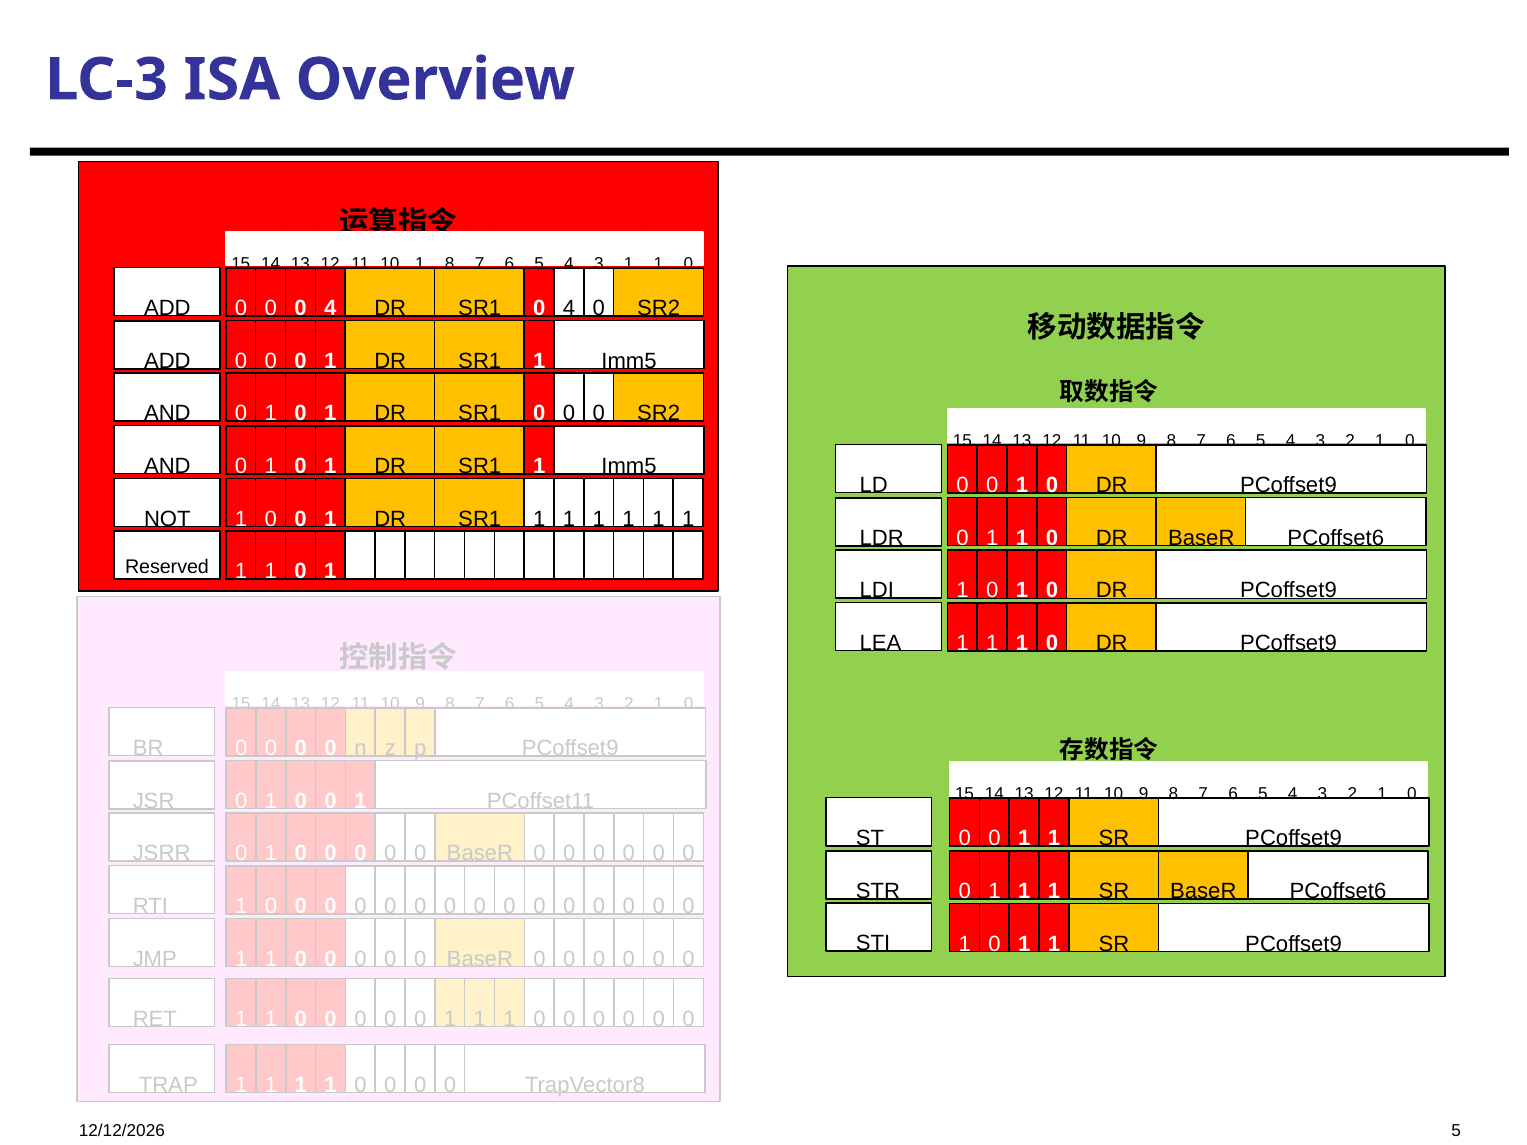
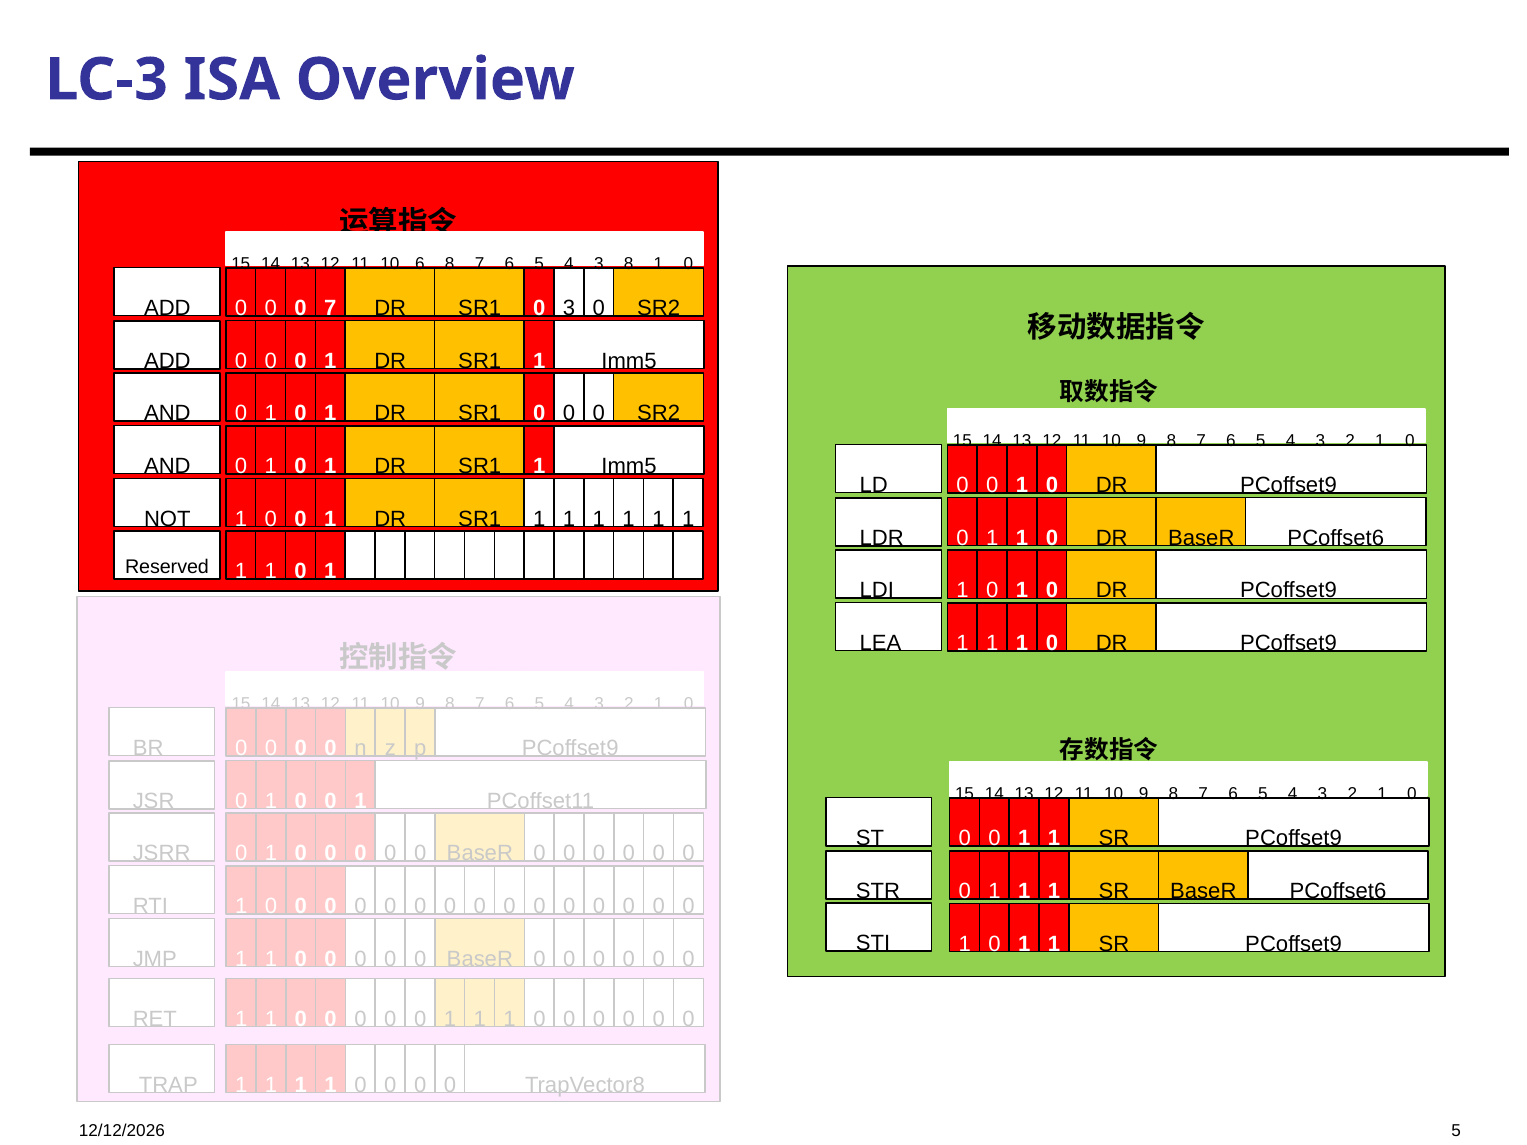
10 1: 1 -> 6 (420, 264)
3 1: 1 -> 8 (629, 264)
0 0 4: 4 -> 7 (330, 308)
SR1 0 4: 4 -> 3 (569, 308)
